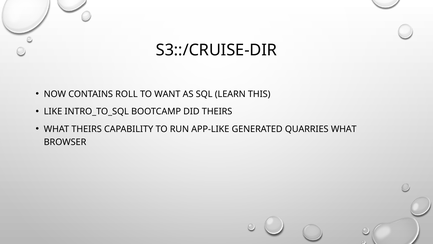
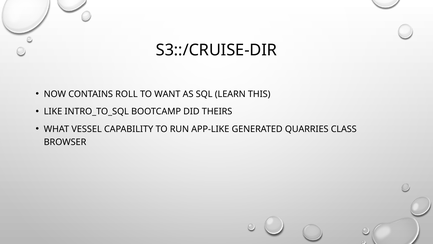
WHAT THEIRS: THEIRS -> VESSEL (87, 129)
QUARRIES WHAT: WHAT -> CLASS (344, 129)
